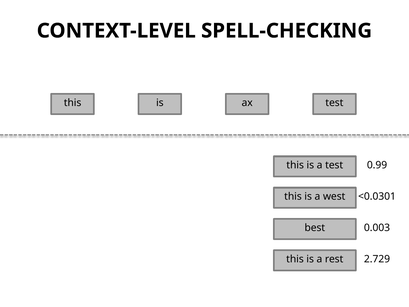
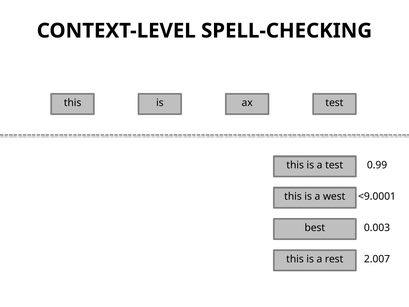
<0.0301: <0.0301 -> <9.0001 (377, 196)
2.729: 2.729 -> 2.007 (377, 259)
